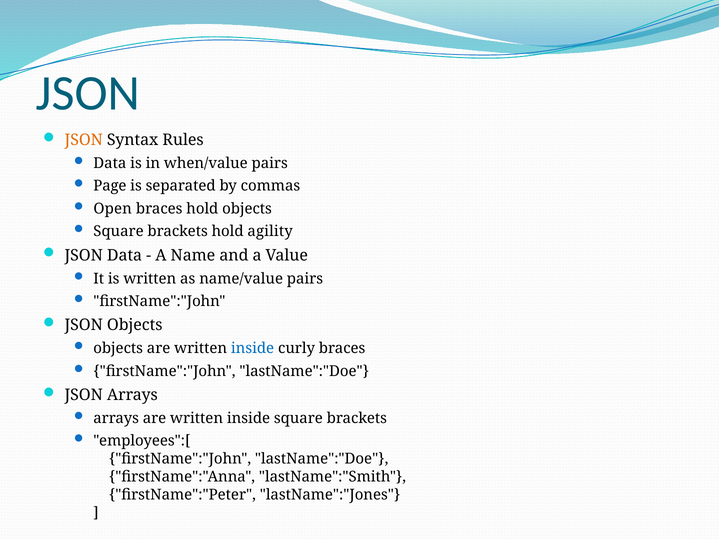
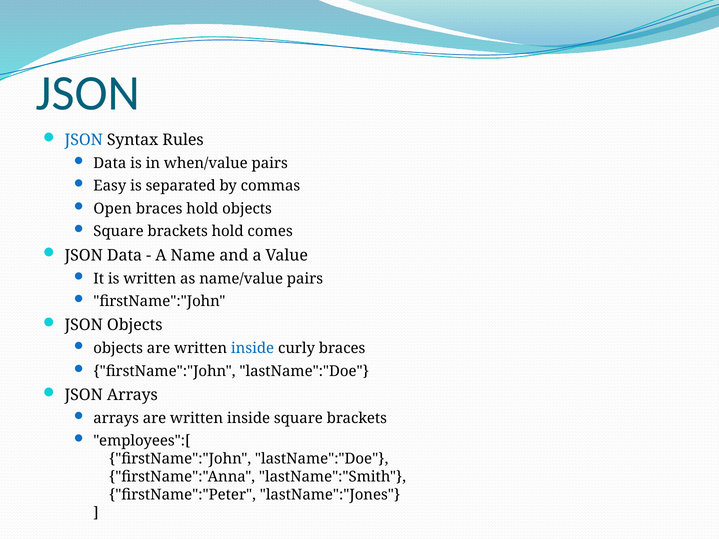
JSON colour: orange -> blue (84, 140)
Page: Page -> Easy (110, 186)
agility: agility -> comes (270, 232)
